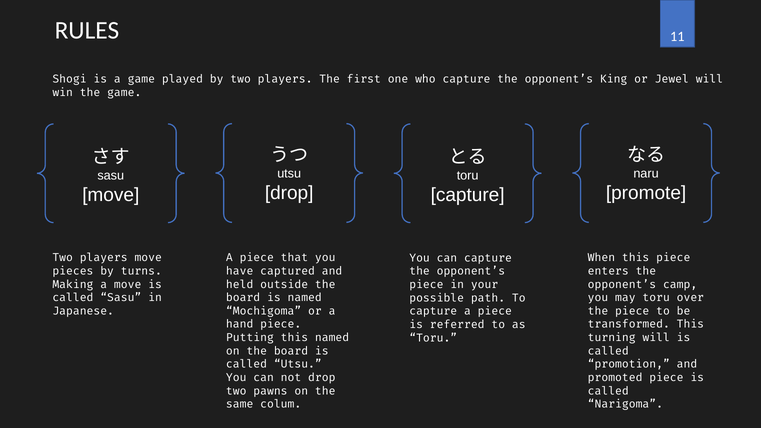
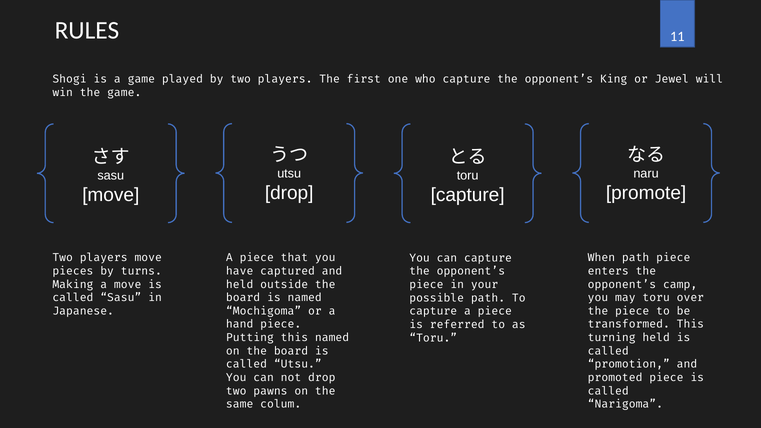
When this: this -> path (636, 258)
turning will: will -> held (656, 338)
